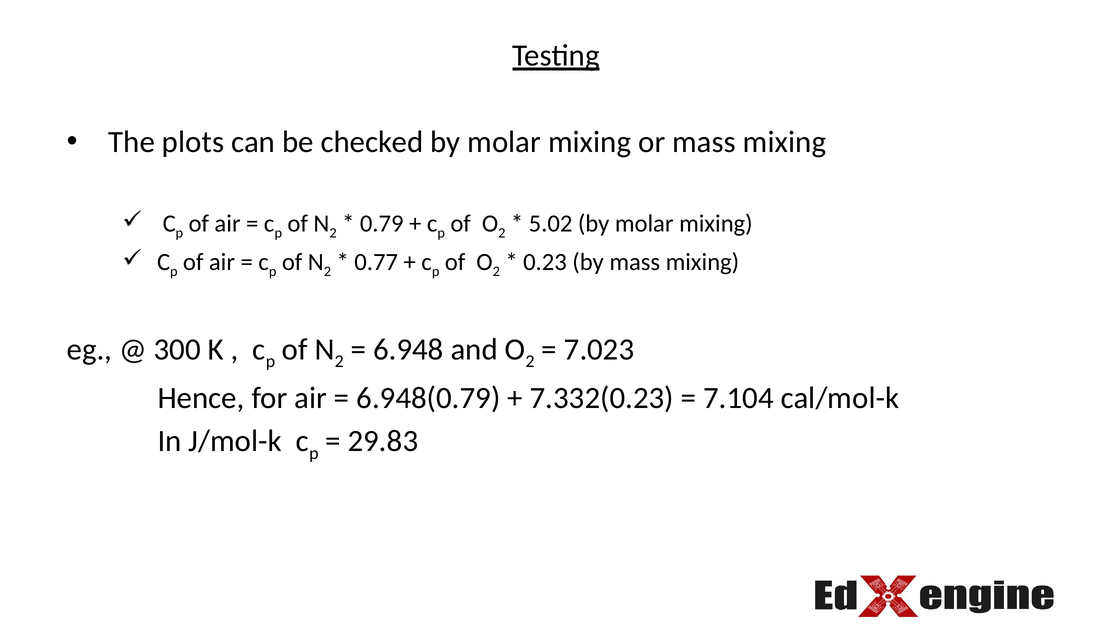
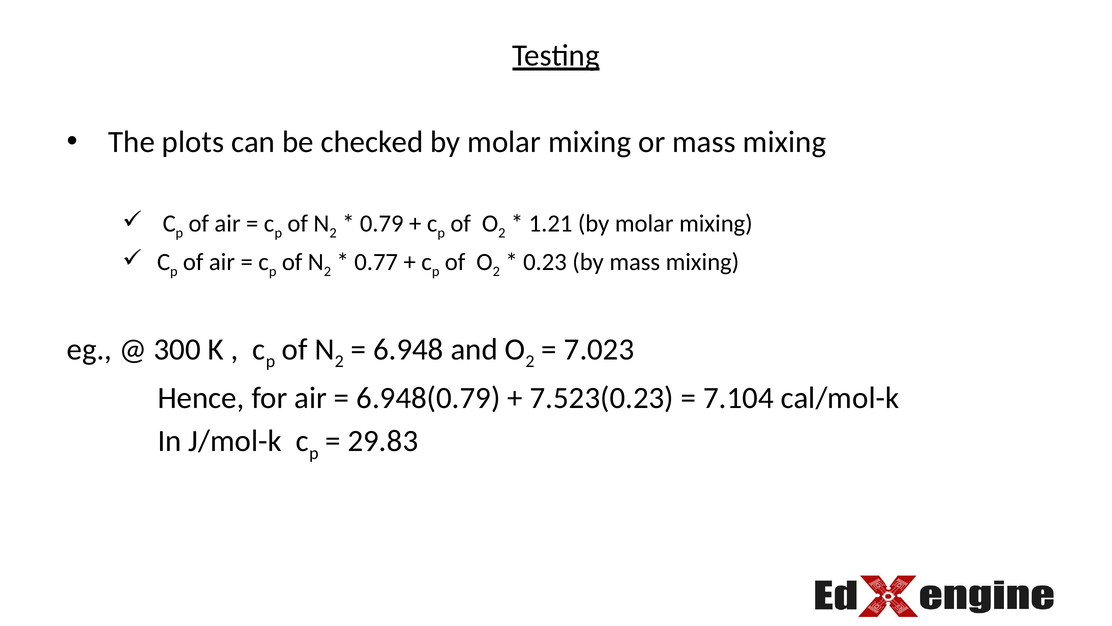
5.02: 5.02 -> 1.21 (551, 223)
7.332(0.23: 7.332(0.23 -> 7.523(0.23 (602, 398)
